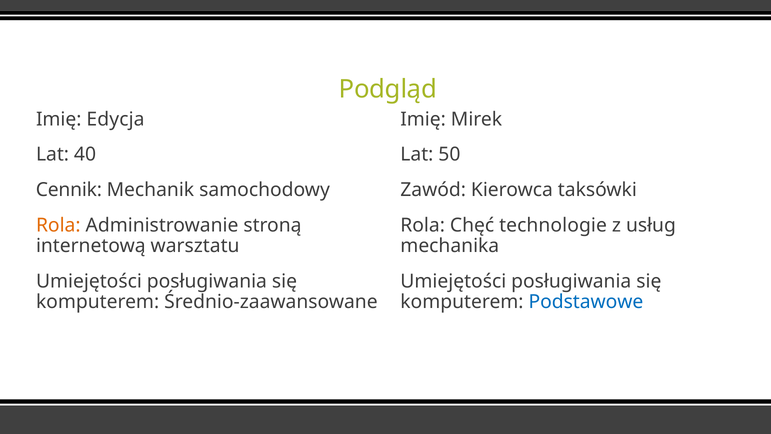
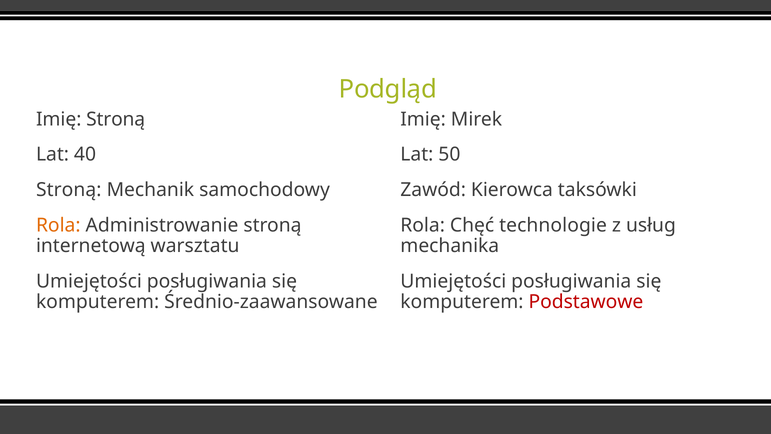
Imię Edycja: Edycja -> Stroną (116, 119)
Cennik: Cennik -> Stroną (69, 190)
Podstawowe colour: blue -> red (586, 302)
